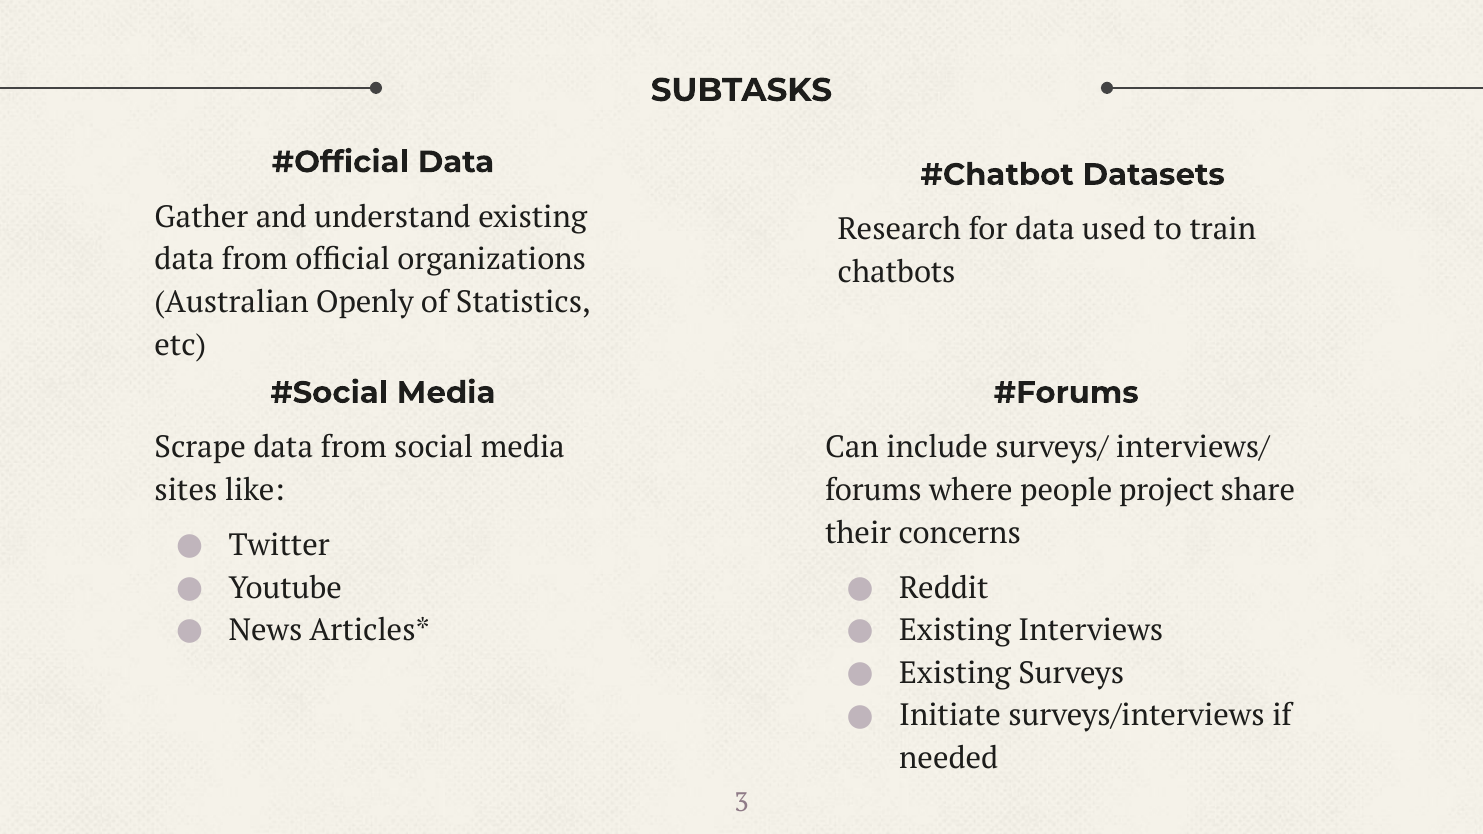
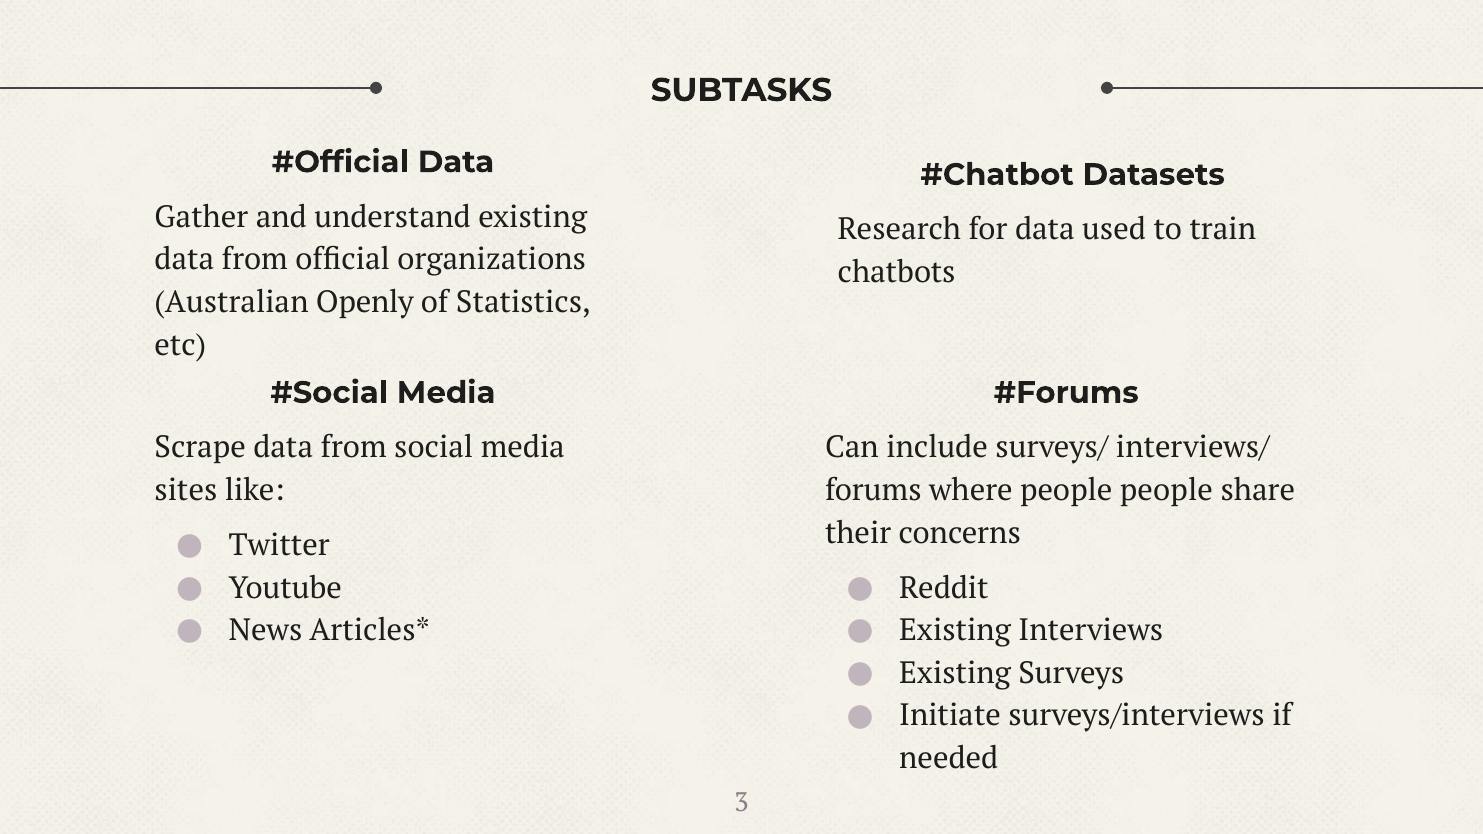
people project: project -> people (1166, 490)
